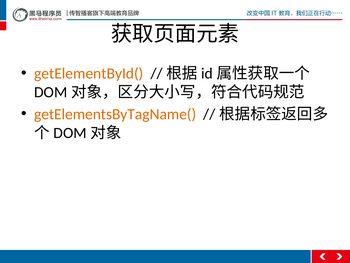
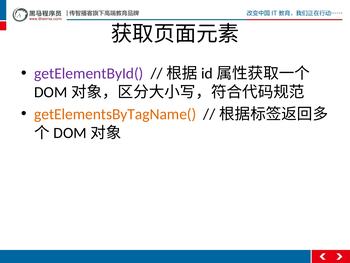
getElementById( colour: orange -> purple (89, 73)
